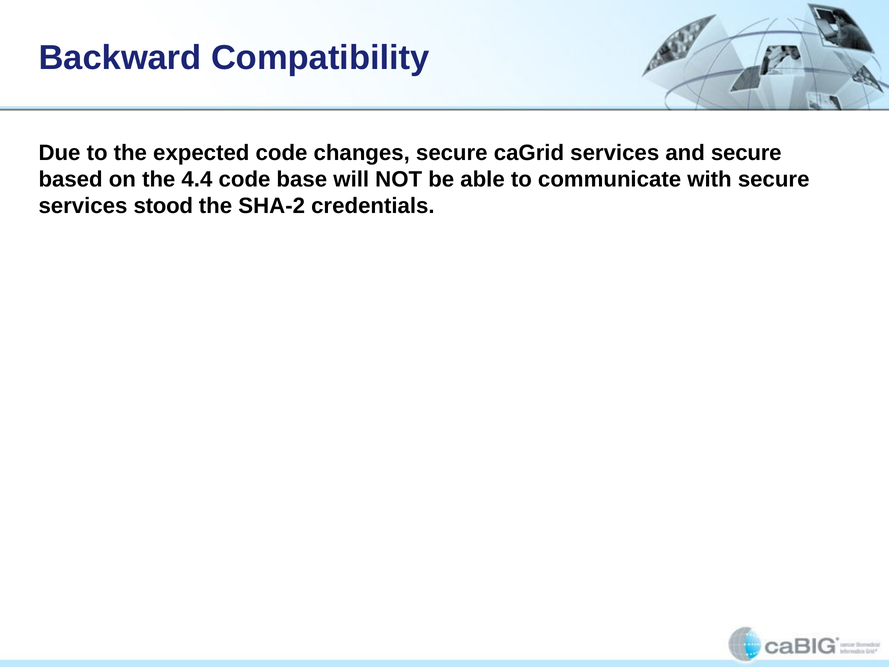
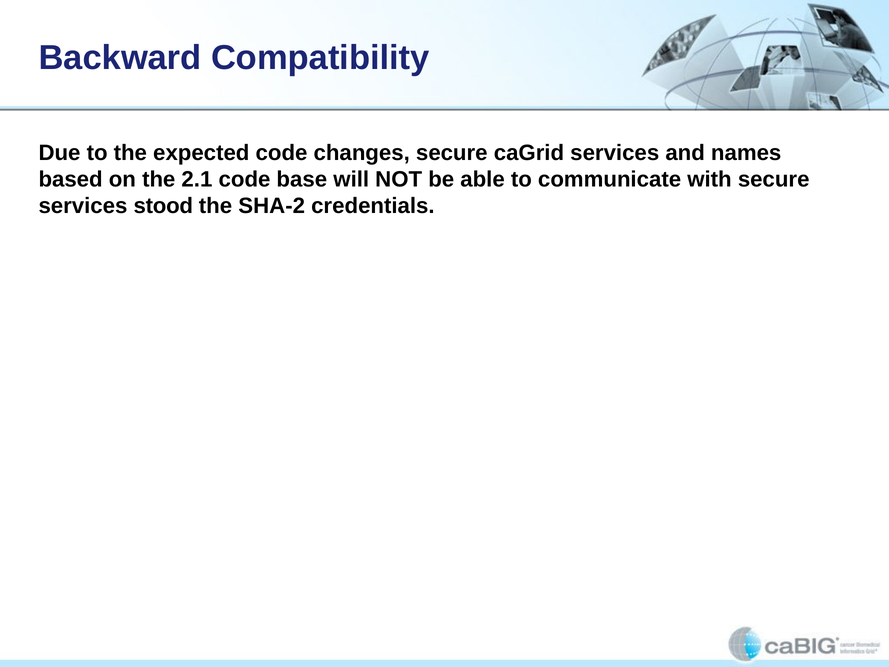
and secure: secure -> names (746, 153)
4.4: 4.4 -> 2.1 (197, 179)
